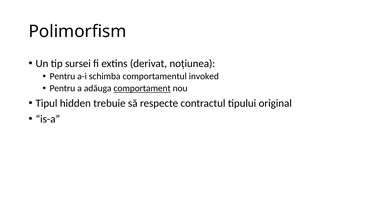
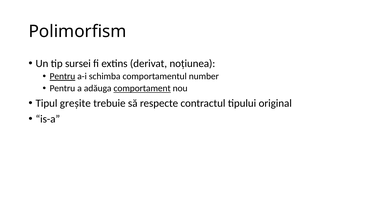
Pentru underline: none -> present (62, 76)
invoked: invoked -> number (204, 76)
hidden: hidden -> greșite (75, 103)
